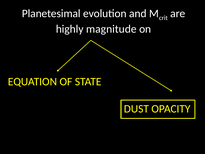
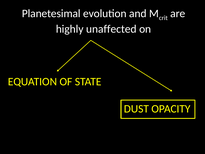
magnitude: magnitude -> unaffected (111, 29)
